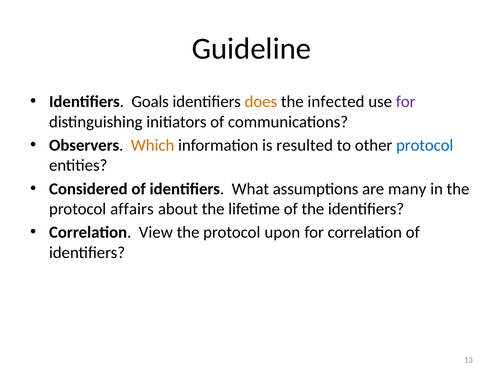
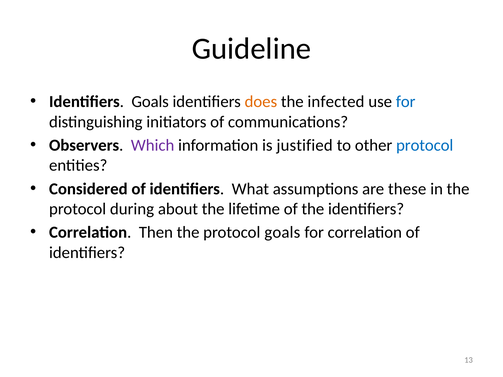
for colour: purple -> blue (406, 102)
Which colour: orange -> purple (153, 145)
resulted: resulted -> justified (305, 145)
many: many -> these (407, 189)
affairs: affairs -> during (132, 209)
View: View -> Then (156, 233)
protocol upon: upon -> goals (282, 233)
